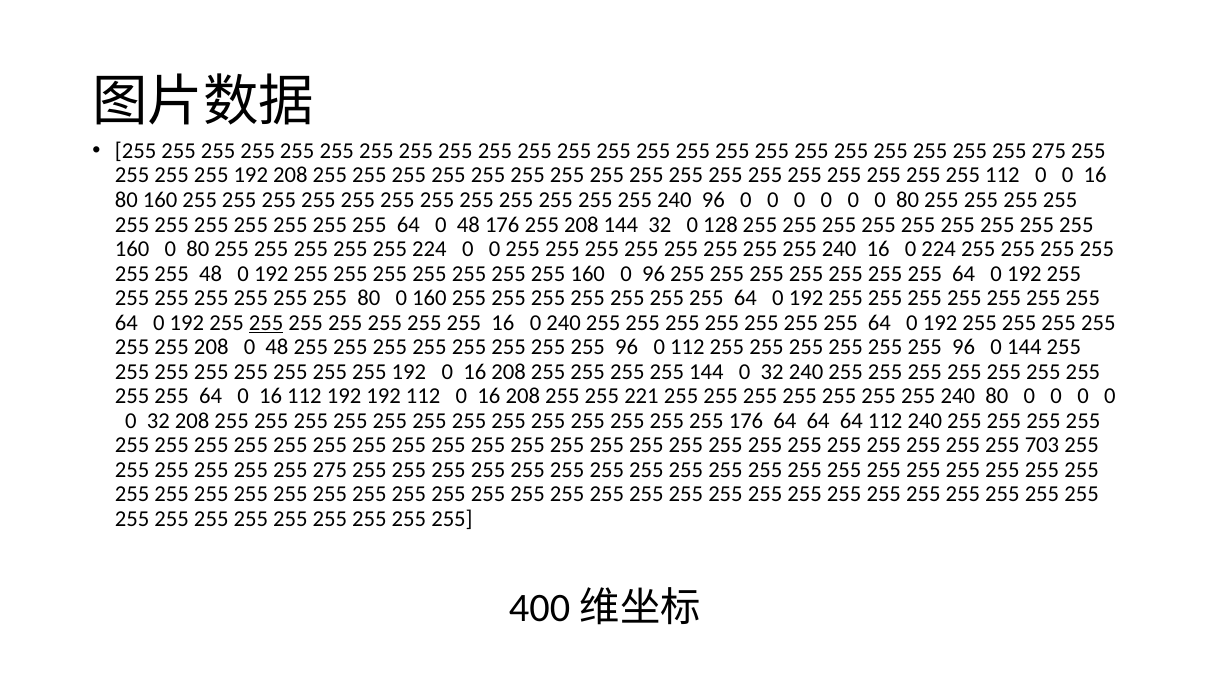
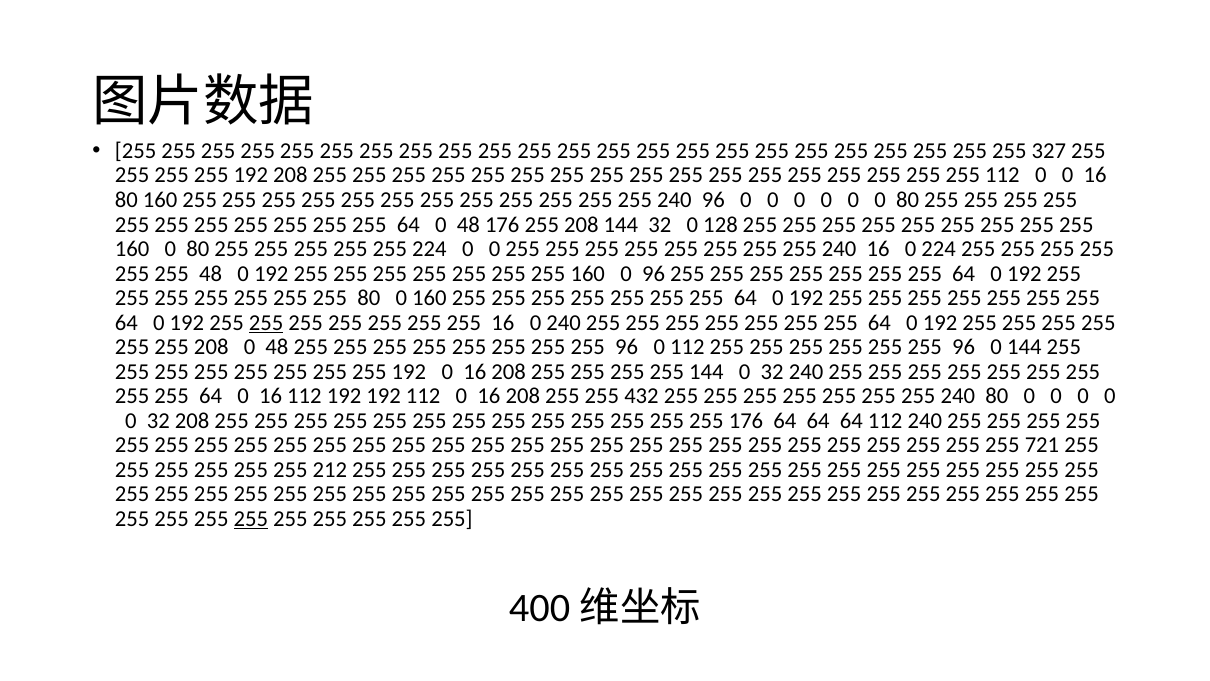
275: 275 -> 327 (1049, 151)
221: 221 -> 432 (641, 396)
703: 703 -> 721 (1042, 445)
275: 275 -> 212 (330, 470)
255 underline: none -> present (251, 519)
